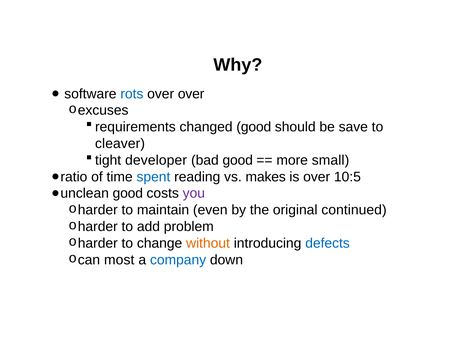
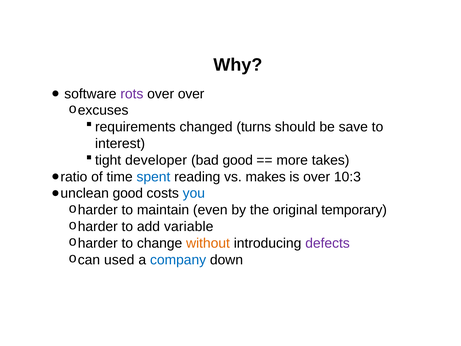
rots colour: blue -> purple (132, 94)
changed good: good -> turns (254, 127)
cleaver: cleaver -> interest (120, 143)
small: small -> takes (331, 160)
10:5: 10:5 -> 10:3 (347, 177)
you colour: purple -> blue (194, 193)
continued: continued -> temporary (354, 210)
problem: problem -> variable (189, 226)
defects colour: blue -> purple (328, 243)
most: most -> used (119, 260)
